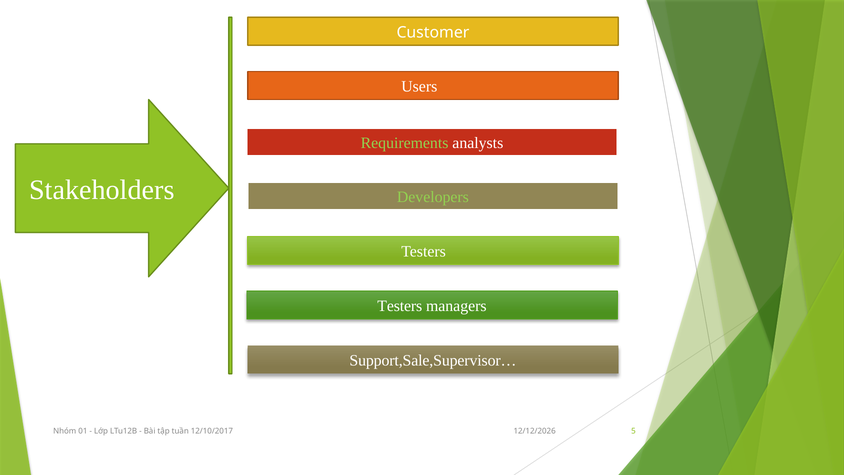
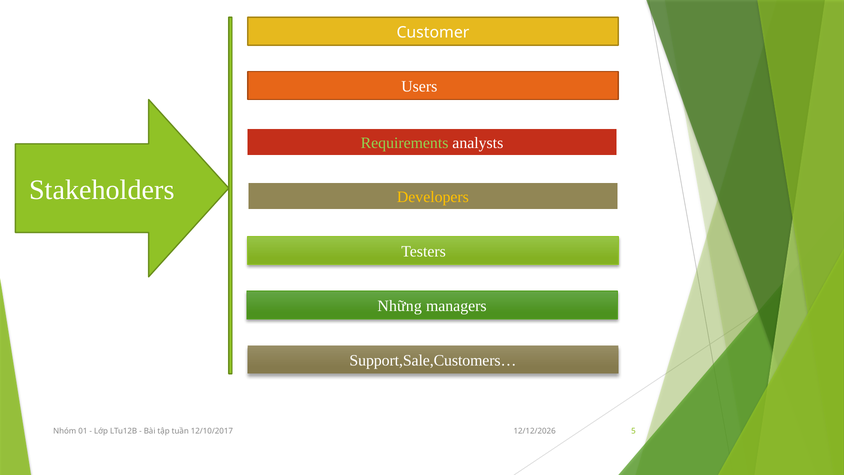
Developers colour: light green -> yellow (433, 197)
Testers: Testers -> Những (400, 306)
Support,Sale,Supervisor…: Support,Sale,Supervisor… -> Support,Sale,Customers… (433, 361)
